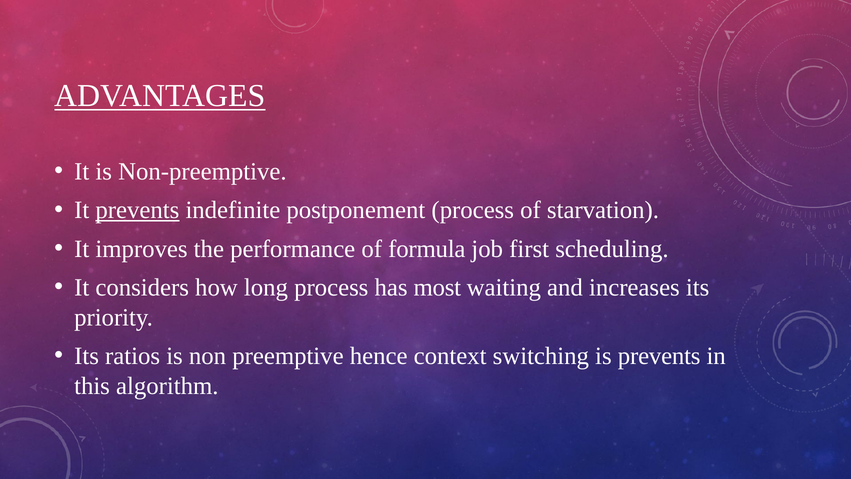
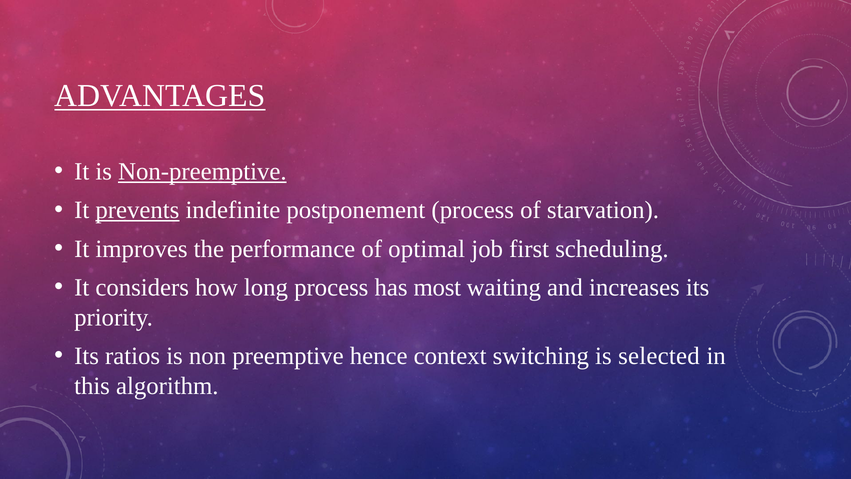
Non-preemptive underline: none -> present (202, 171)
formula: formula -> optimal (427, 249)
is prevents: prevents -> selected (659, 356)
